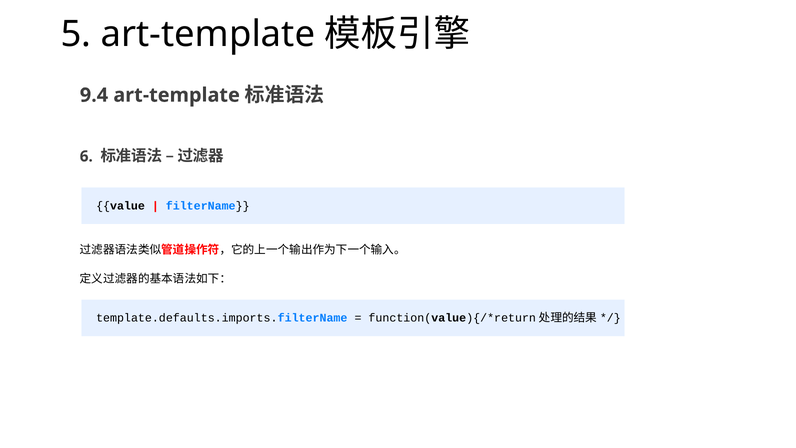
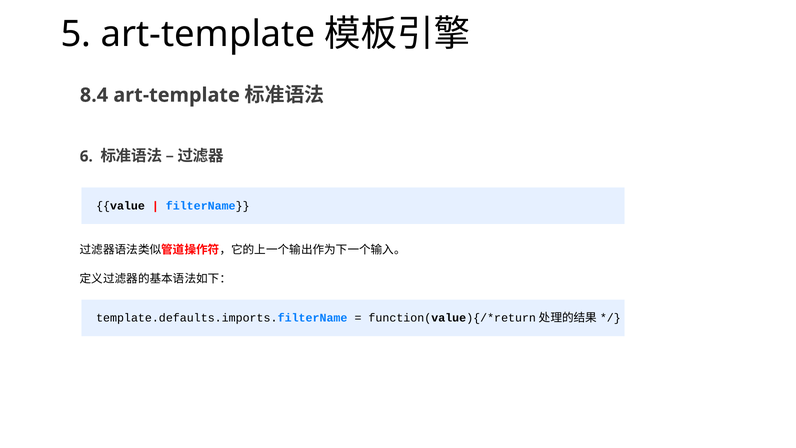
9.4: 9.4 -> 8.4 (94, 95)
